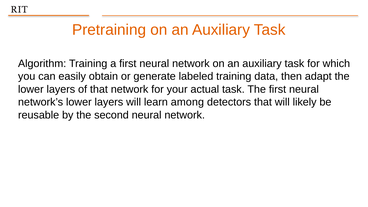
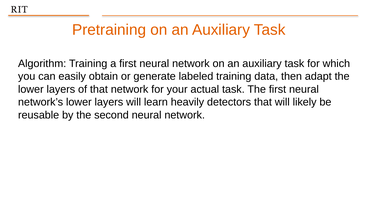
among: among -> heavily (187, 102)
